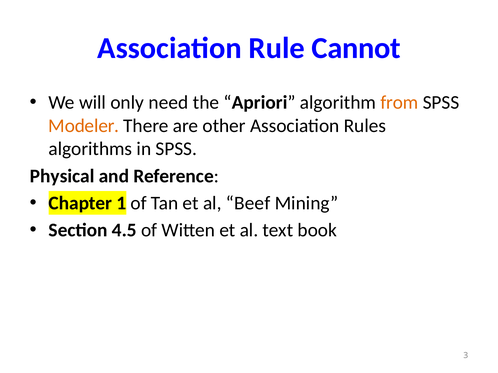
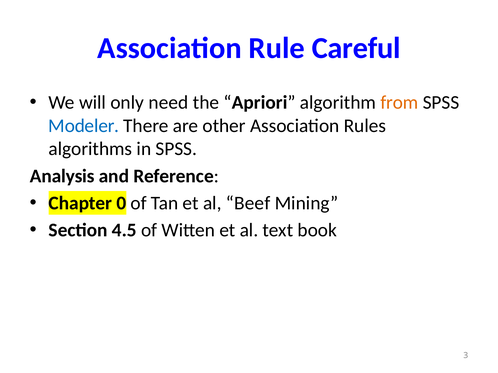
Cannot: Cannot -> Careful (356, 48)
Modeler colour: orange -> blue (84, 126)
Physical: Physical -> Analysis (62, 176)
1: 1 -> 0 (121, 203)
